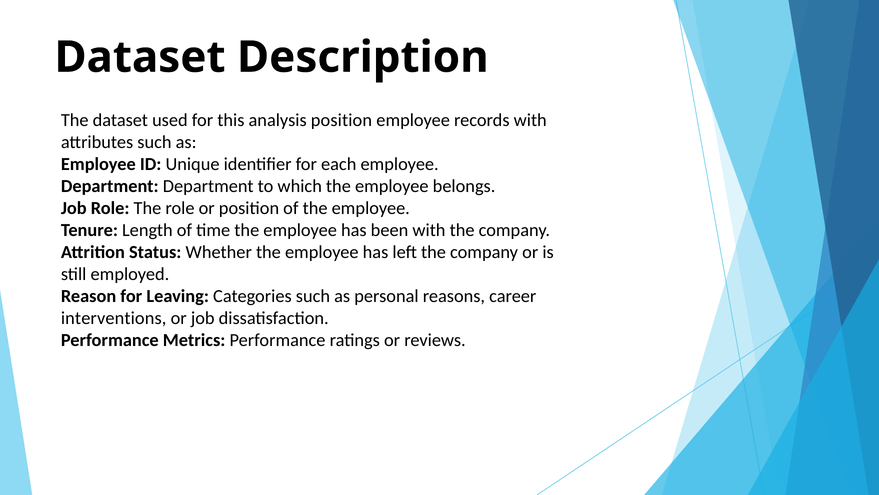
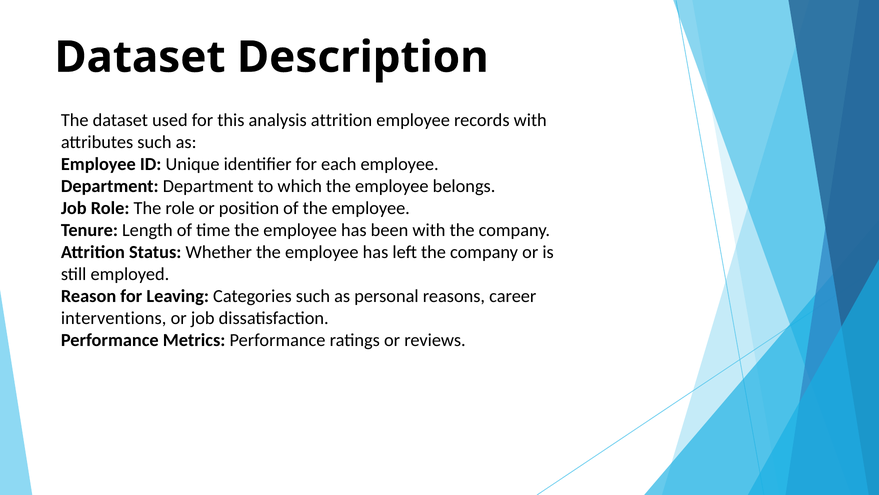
analysis position: position -> attrition (341, 120)
